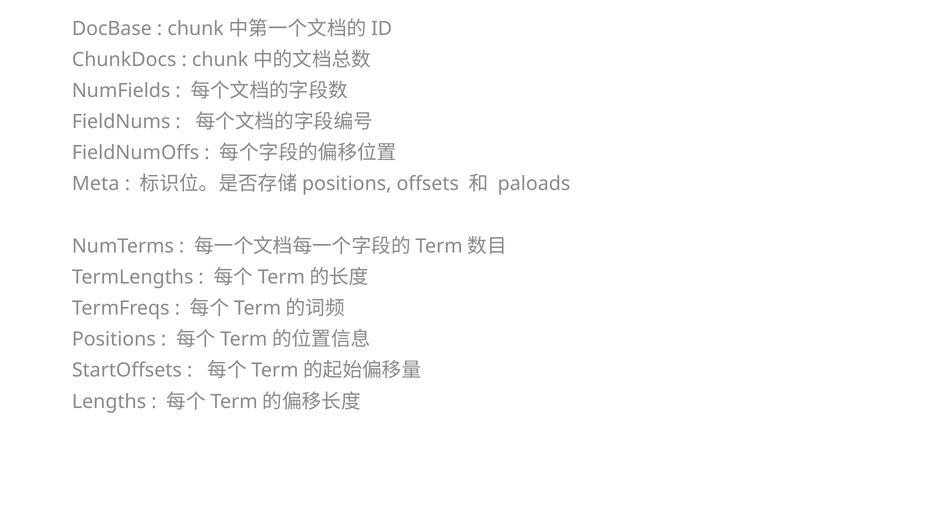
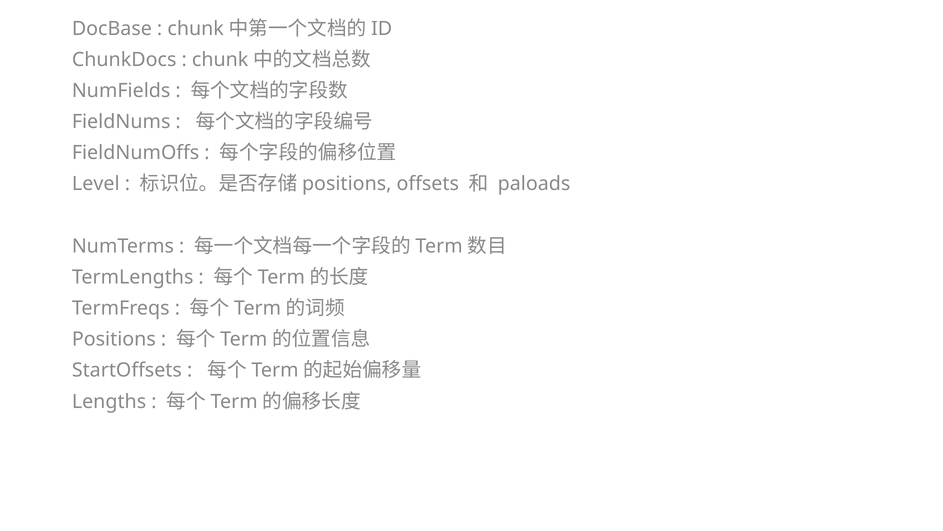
Meta: Meta -> Level (96, 184)
